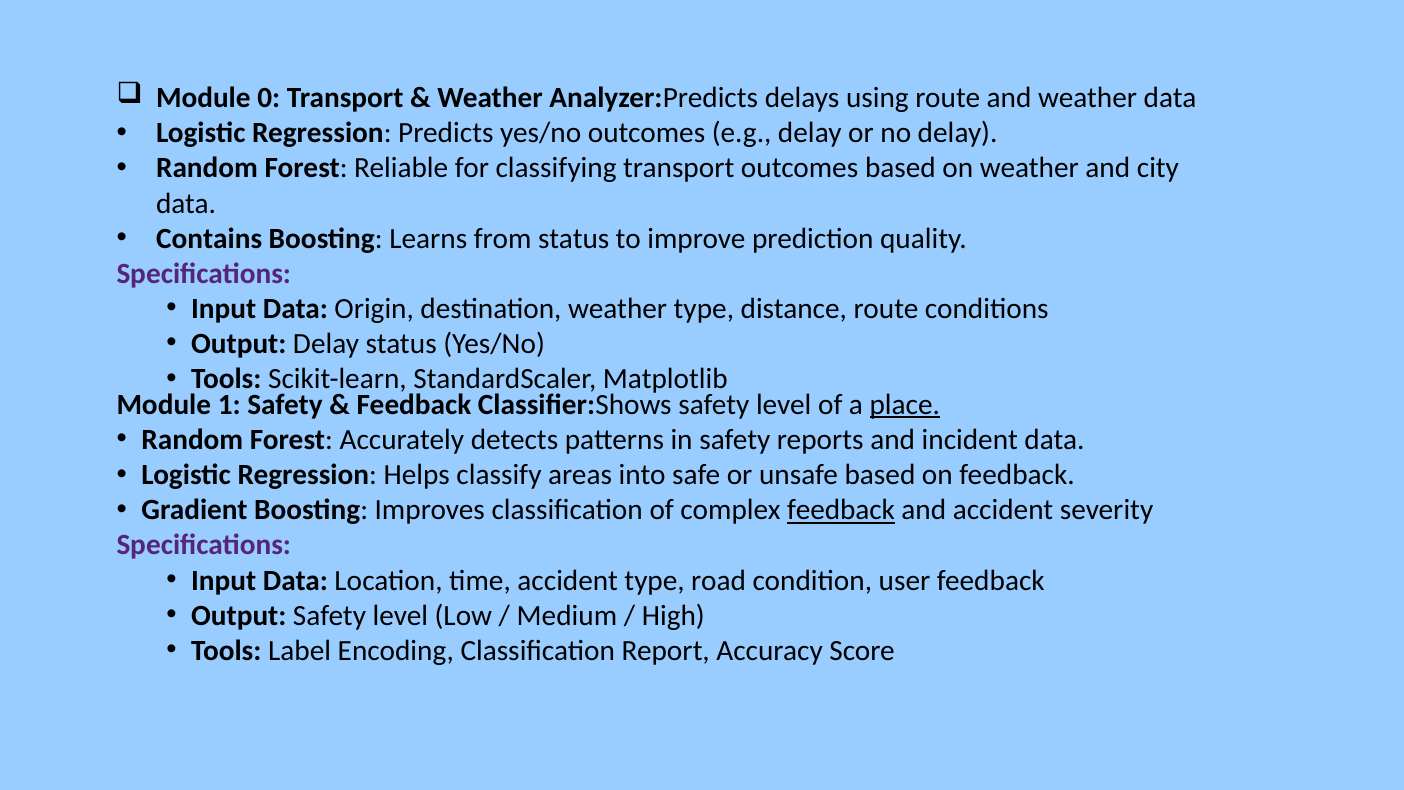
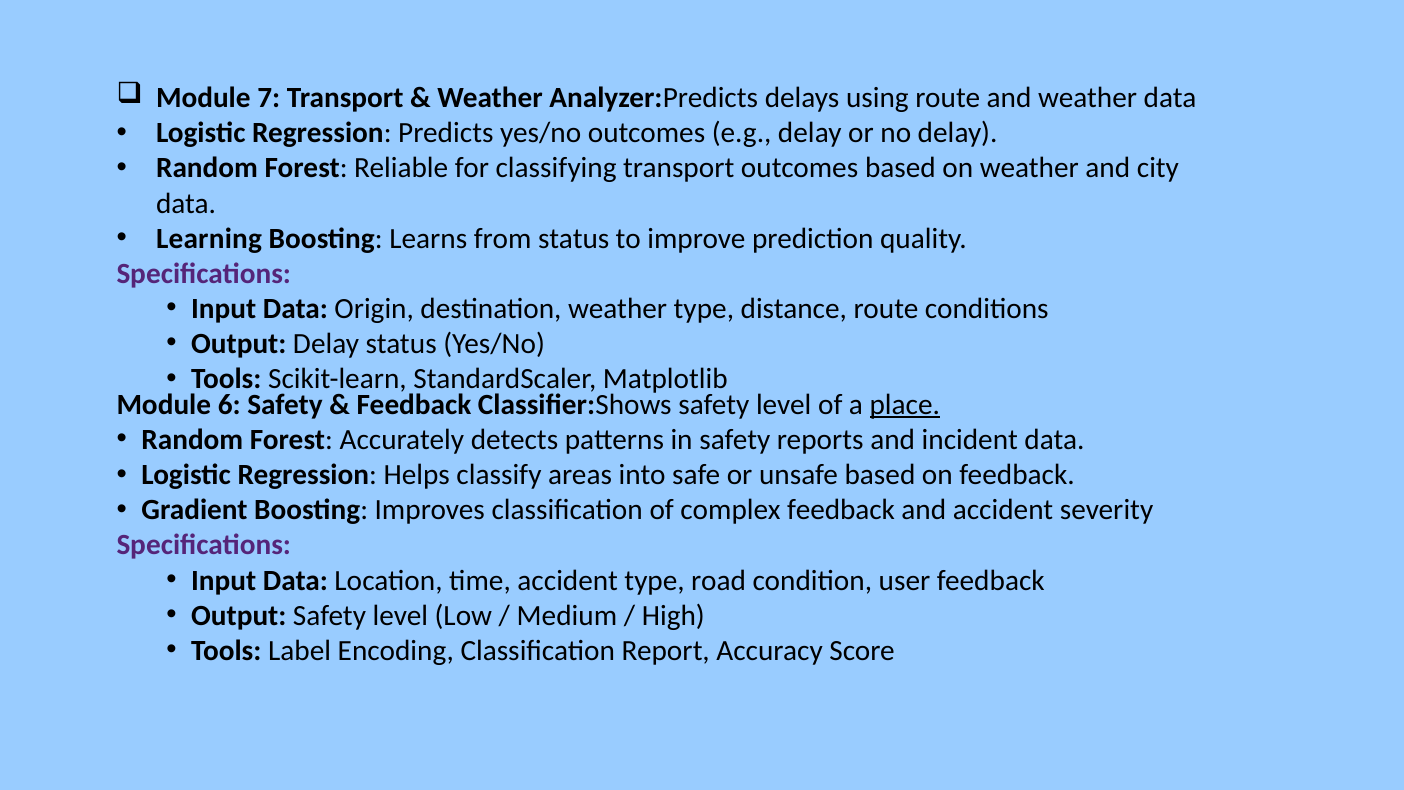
0: 0 -> 7 (269, 98)
Contains: Contains -> Learning (209, 238)
1: 1 -> 6 (229, 405)
feedback underline: present -> none (841, 510)
